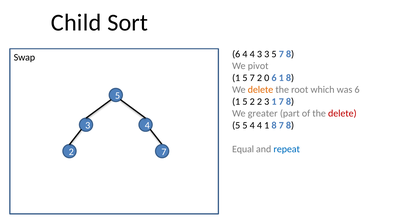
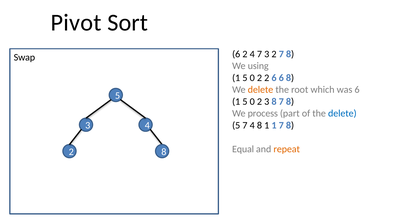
Child: Child -> Pivot (76, 23)
6 4: 4 -> 2 (245, 54)
4 3: 3 -> 7 (259, 54)
3 5: 5 -> 2 (274, 54)
pivot: pivot -> using (258, 66)
7: 7 -> 0 (252, 78)
2 0: 0 -> 2 (267, 78)
1: 1 -> 6 (281, 78)
2: 2 -> 0 (252, 102)
3 1: 1 -> 8 (274, 102)
greater: greater -> process (263, 114)
delete colour: red -> blue (342, 114)
5 5: 5 -> 7 (245, 126)
4: 4 -> 8 (259, 126)
8: 8 -> 1 (274, 126)
repeat colour: blue -> orange (287, 149)
2 7: 7 -> 8 (164, 152)
